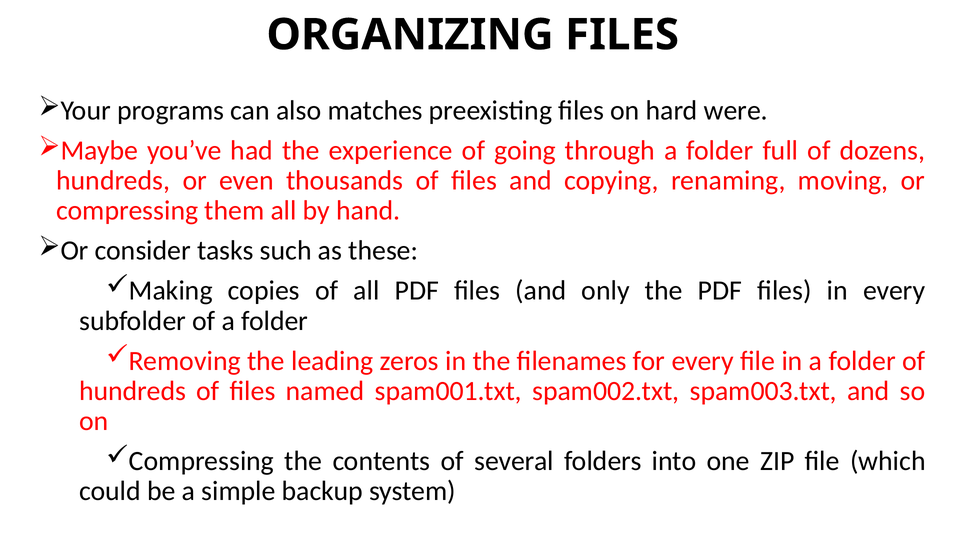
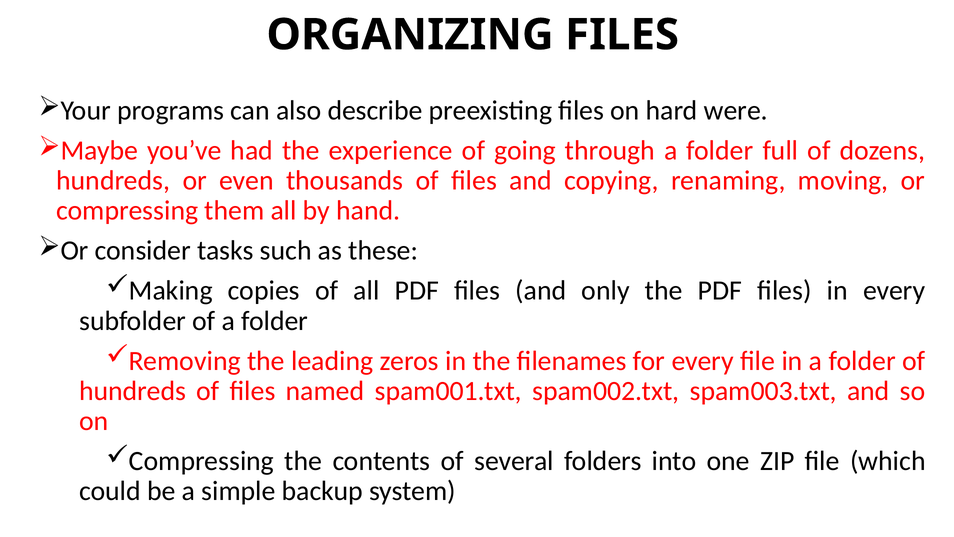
matches: matches -> describe (375, 110)
